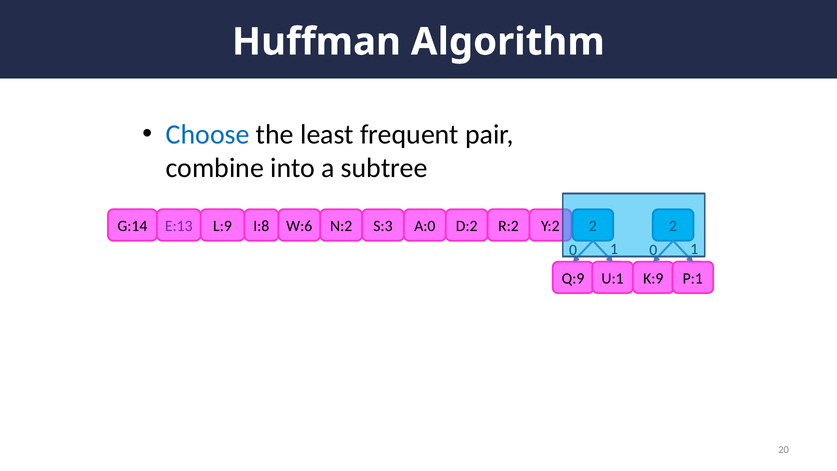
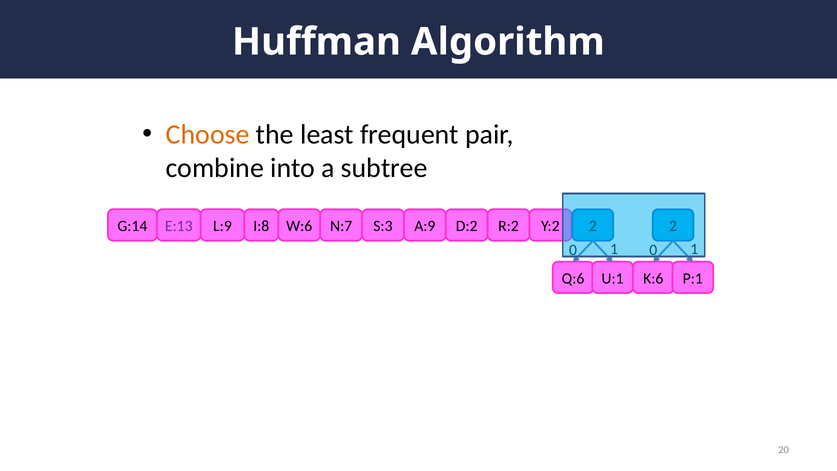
Choose colour: blue -> orange (208, 134)
N:2: N:2 -> N:7 (341, 226)
A:0: A:0 -> A:9 (425, 226)
Q:9: Q:9 -> Q:6 (573, 278)
K:9: K:9 -> K:6 (653, 278)
